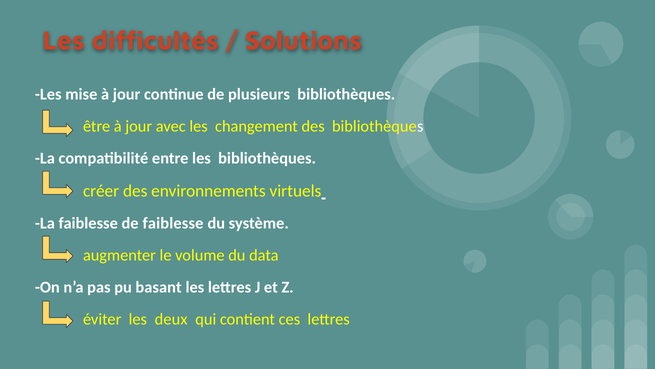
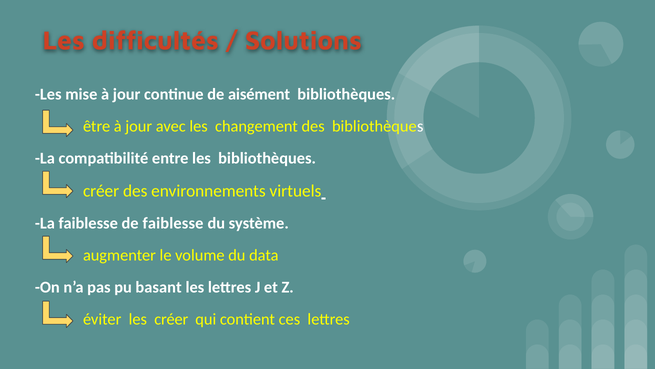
plusieurs: plusieurs -> aisément (259, 94)
les deux: deux -> créer (171, 319)
